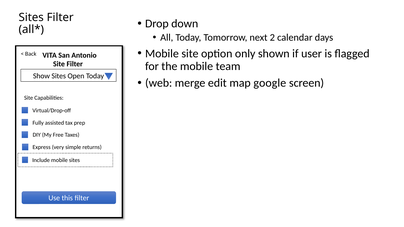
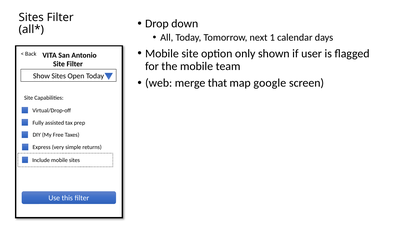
2: 2 -> 1 (272, 38)
edit: edit -> that (217, 83)
